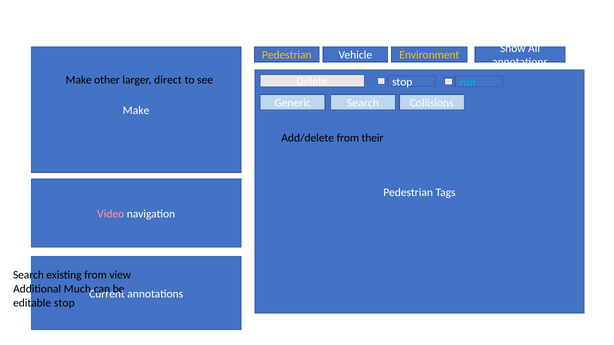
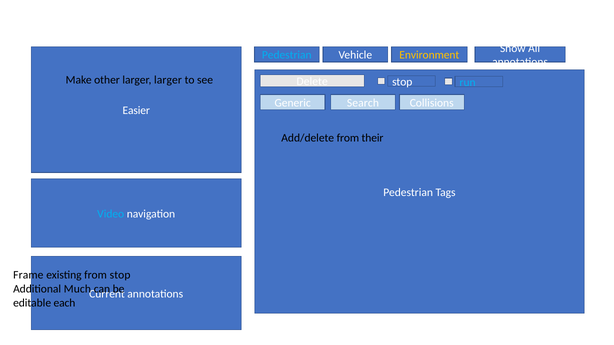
Pedestrian colour: yellow -> light blue (287, 55)
larger direct: direct -> larger (168, 80)
Make: Make -> Easier (136, 111)
Video colour: pink -> light blue (111, 214)
Search: Search -> Frame (28, 275)
from view: view -> stop (120, 275)
editable stop: stop -> each (64, 303)
